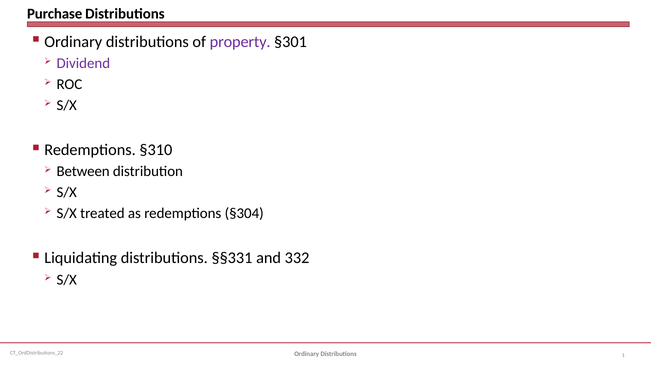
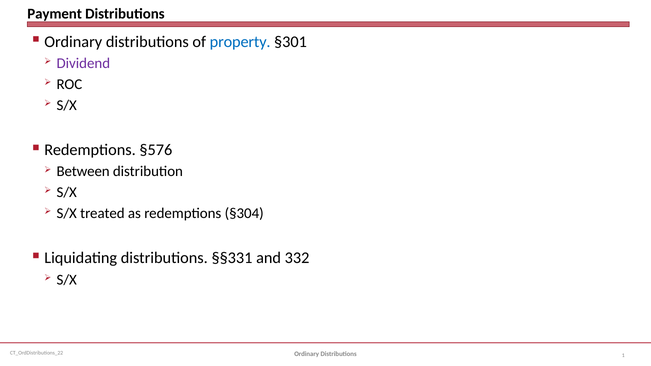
Purchase: Purchase -> Payment (55, 14)
property colour: purple -> blue (240, 42)
§310: §310 -> §576 (156, 150)
